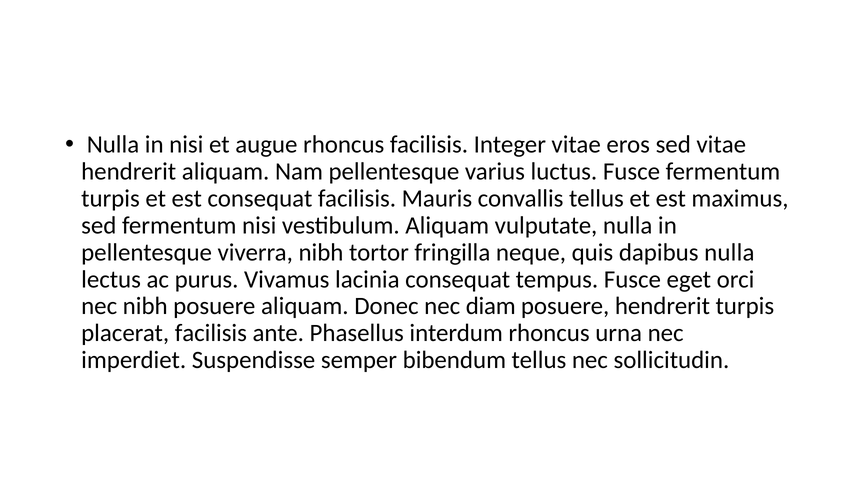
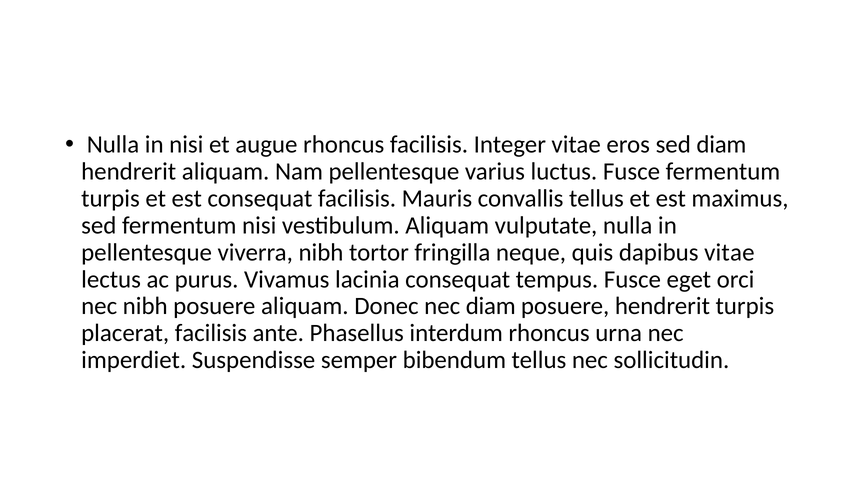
sed vitae: vitae -> diam (721, 145)
dapibus nulla: nulla -> vitae (729, 252)
